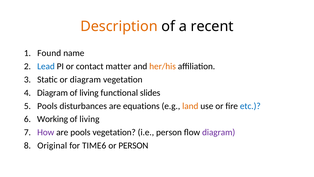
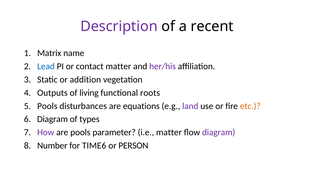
Description colour: orange -> purple (119, 26)
Found: Found -> Matrix (49, 53)
her/his colour: orange -> purple (163, 66)
or diagram: diagram -> addition (85, 79)
Diagram: Diagram -> Outputs (52, 93)
slides: slides -> roots (150, 93)
land colour: orange -> purple (190, 106)
etc colour: blue -> orange (250, 106)
Working: Working -> Diagram (53, 119)
living: living -> types (90, 119)
pools vegetation: vegetation -> parameter (114, 132)
i.e person: person -> matter (169, 132)
Original: Original -> Number (52, 145)
